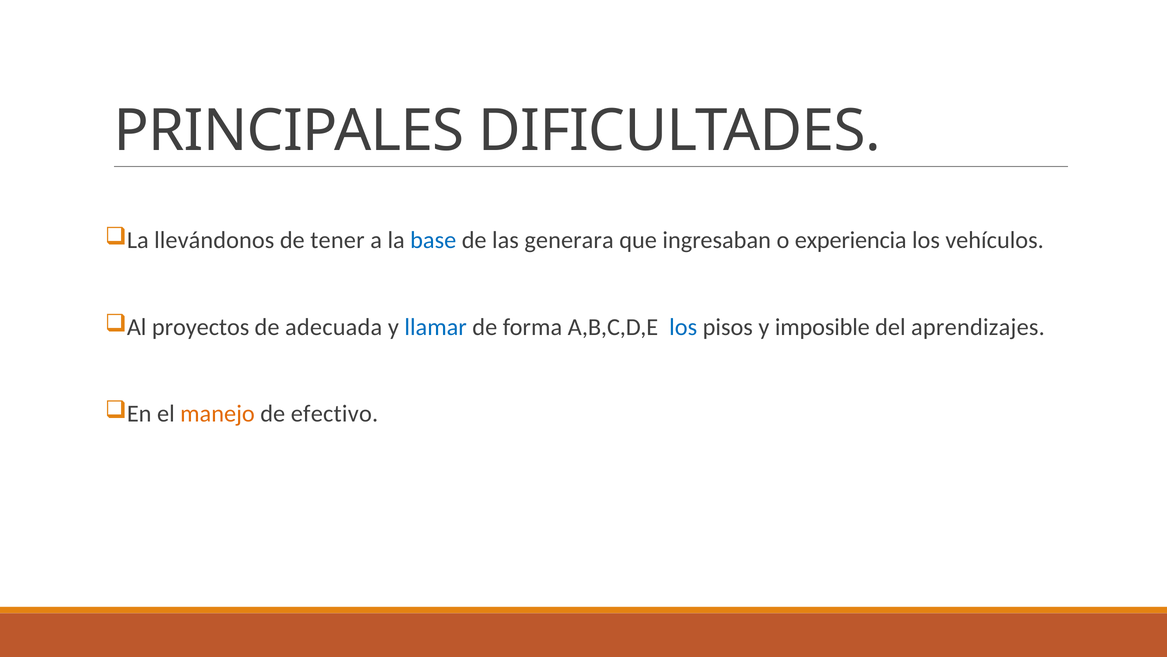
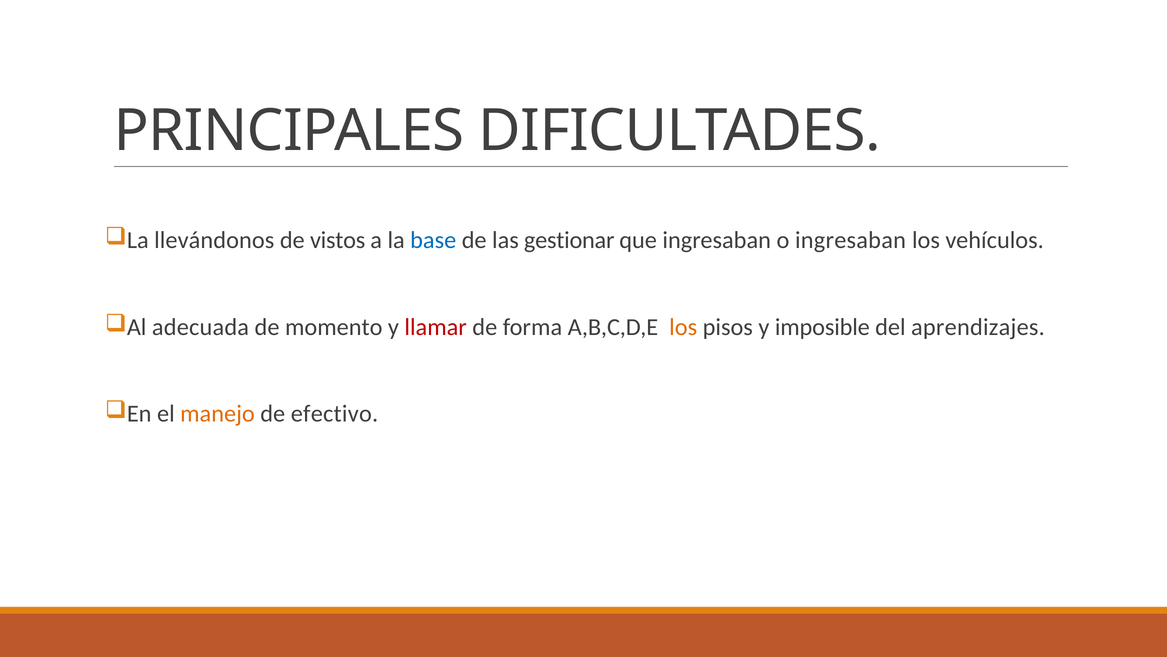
tener: tener -> vistos (338, 240)
generara: generara -> gestionar (569, 240)
o experiencia: experiencia -> ingresaban (850, 240)
proyectos: proyectos -> adecuada (200, 327)
adecuada: adecuada -> momento (334, 327)
llamar colour: blue -> red (436, 327)
los colour: blue -> orange (683, 327)
